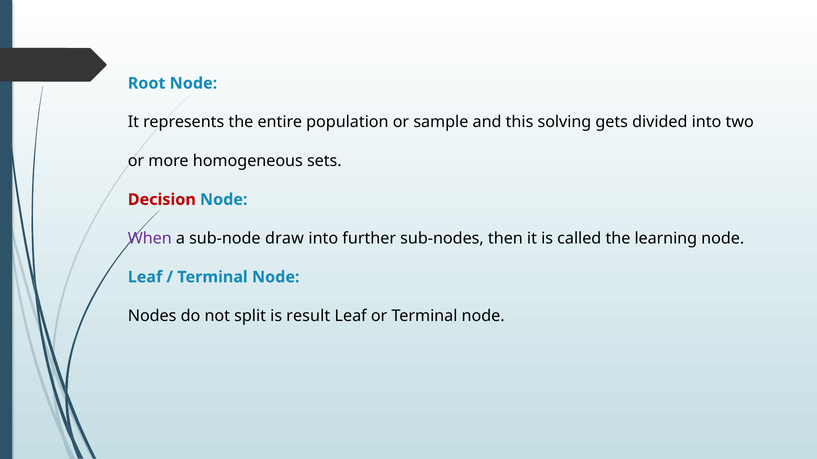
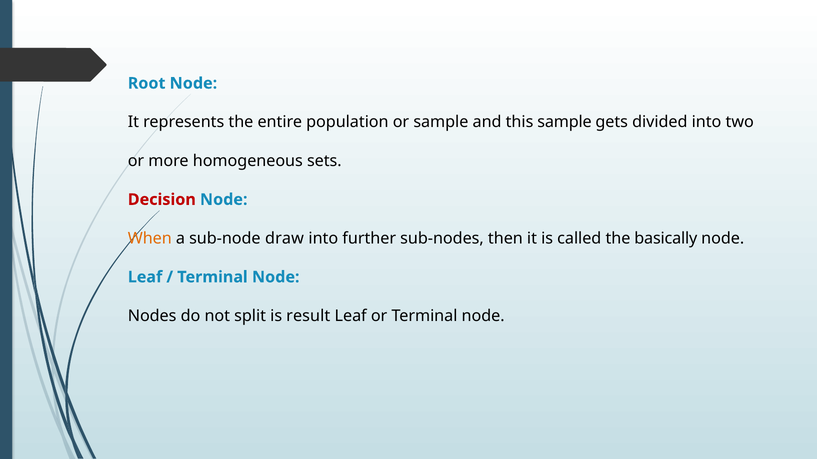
this solving: solving -> sample (564, 122)
When colour: purple -> orange (150, 239)
learning: learning -> basically (666, 239)
